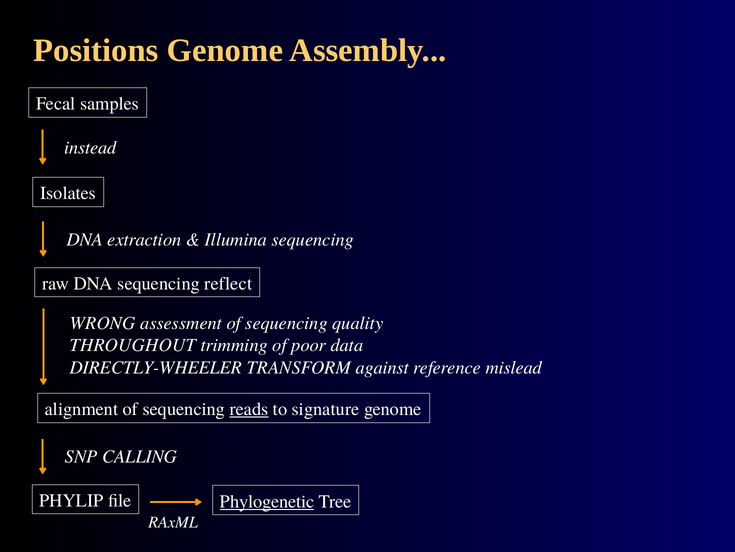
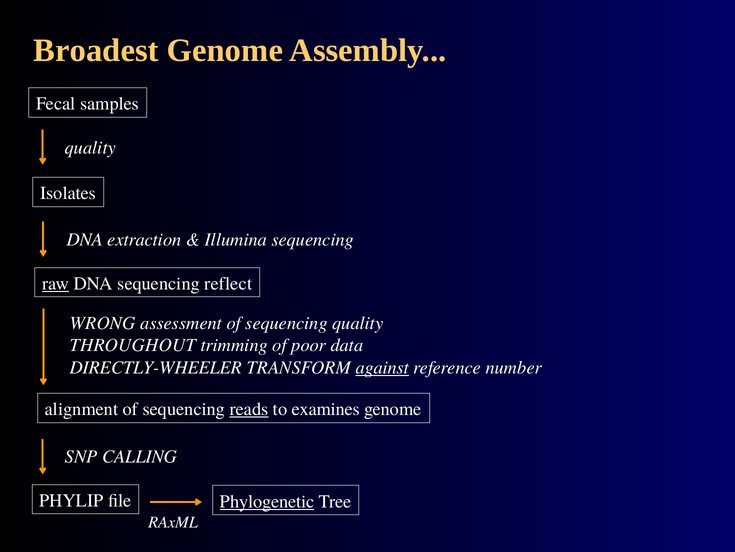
Positions: Positions -> Broadest (96, 50)
instead: instead -> quality (90, 147)
raw underline: none -> present (56, 283)
against underline: none -> present (382, 367)
mislead: mislead -> number (514, 367)
signature: signature -> examines (326, 409)
